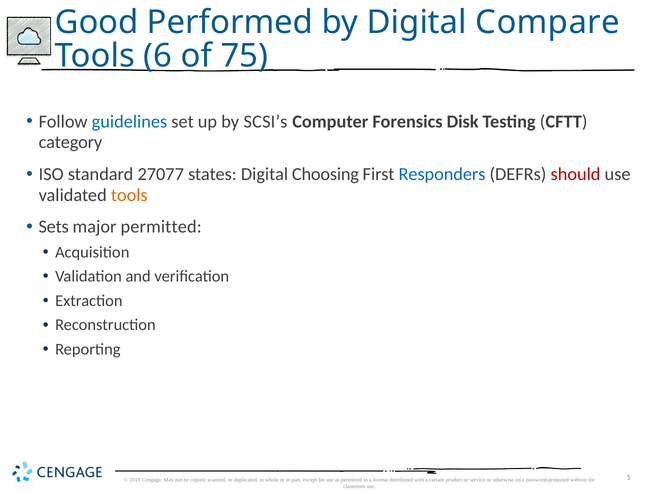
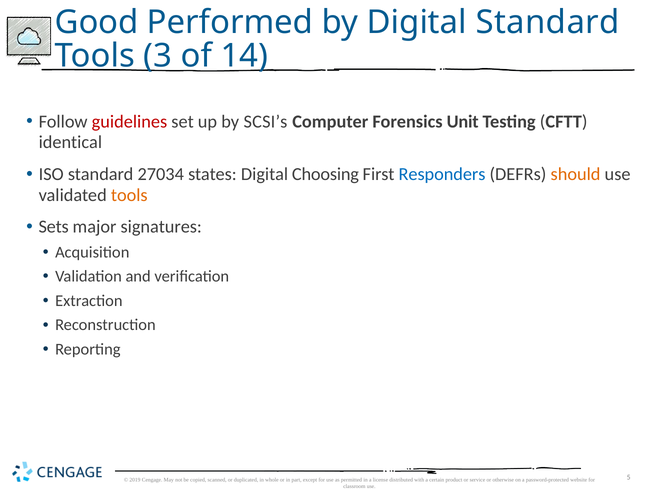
Digital Compare: Compare -> Standard (548, 22)
6: 6 -> 3 (158, 56)
75: 75 -> 14 (244, 56)
guidelines colour: blue -> red (129, 122)
Disk: Disk -> Unit (463, 122)
category: category -> identical (70, 142)
27077: 27077 -> 27034 (161, 174)
should colour: red -> orange (576, 174)
major permitted: permitted -> signatures (161, 227)
